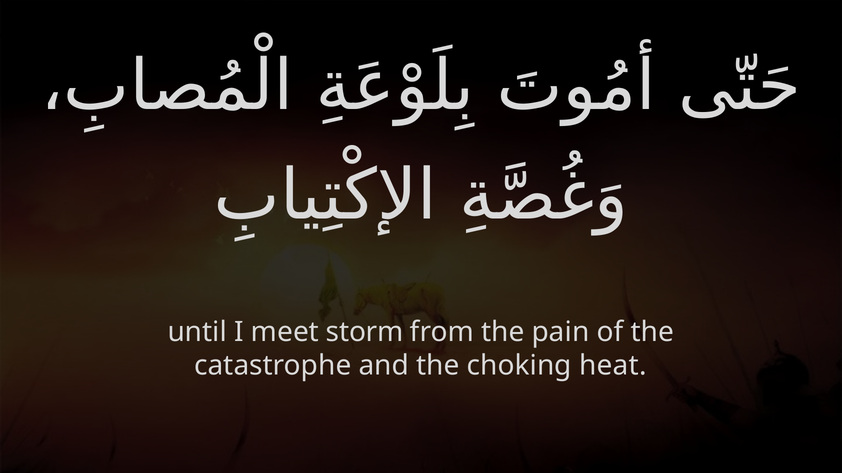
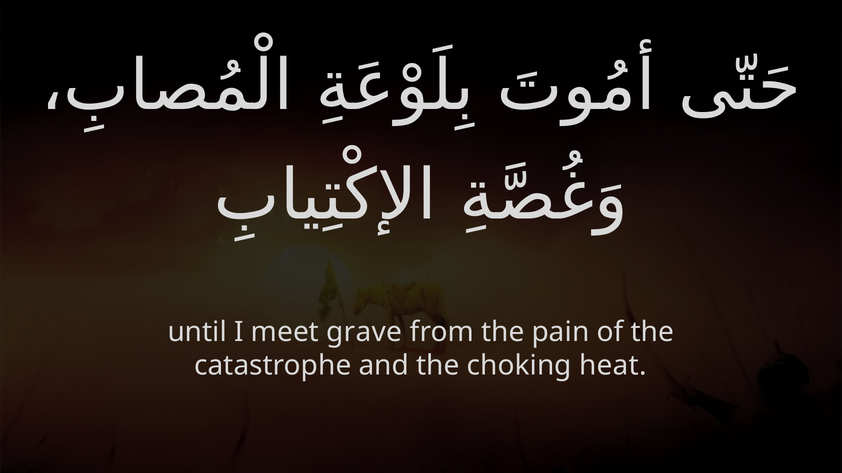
storm: storm -> grave (364, 332)
